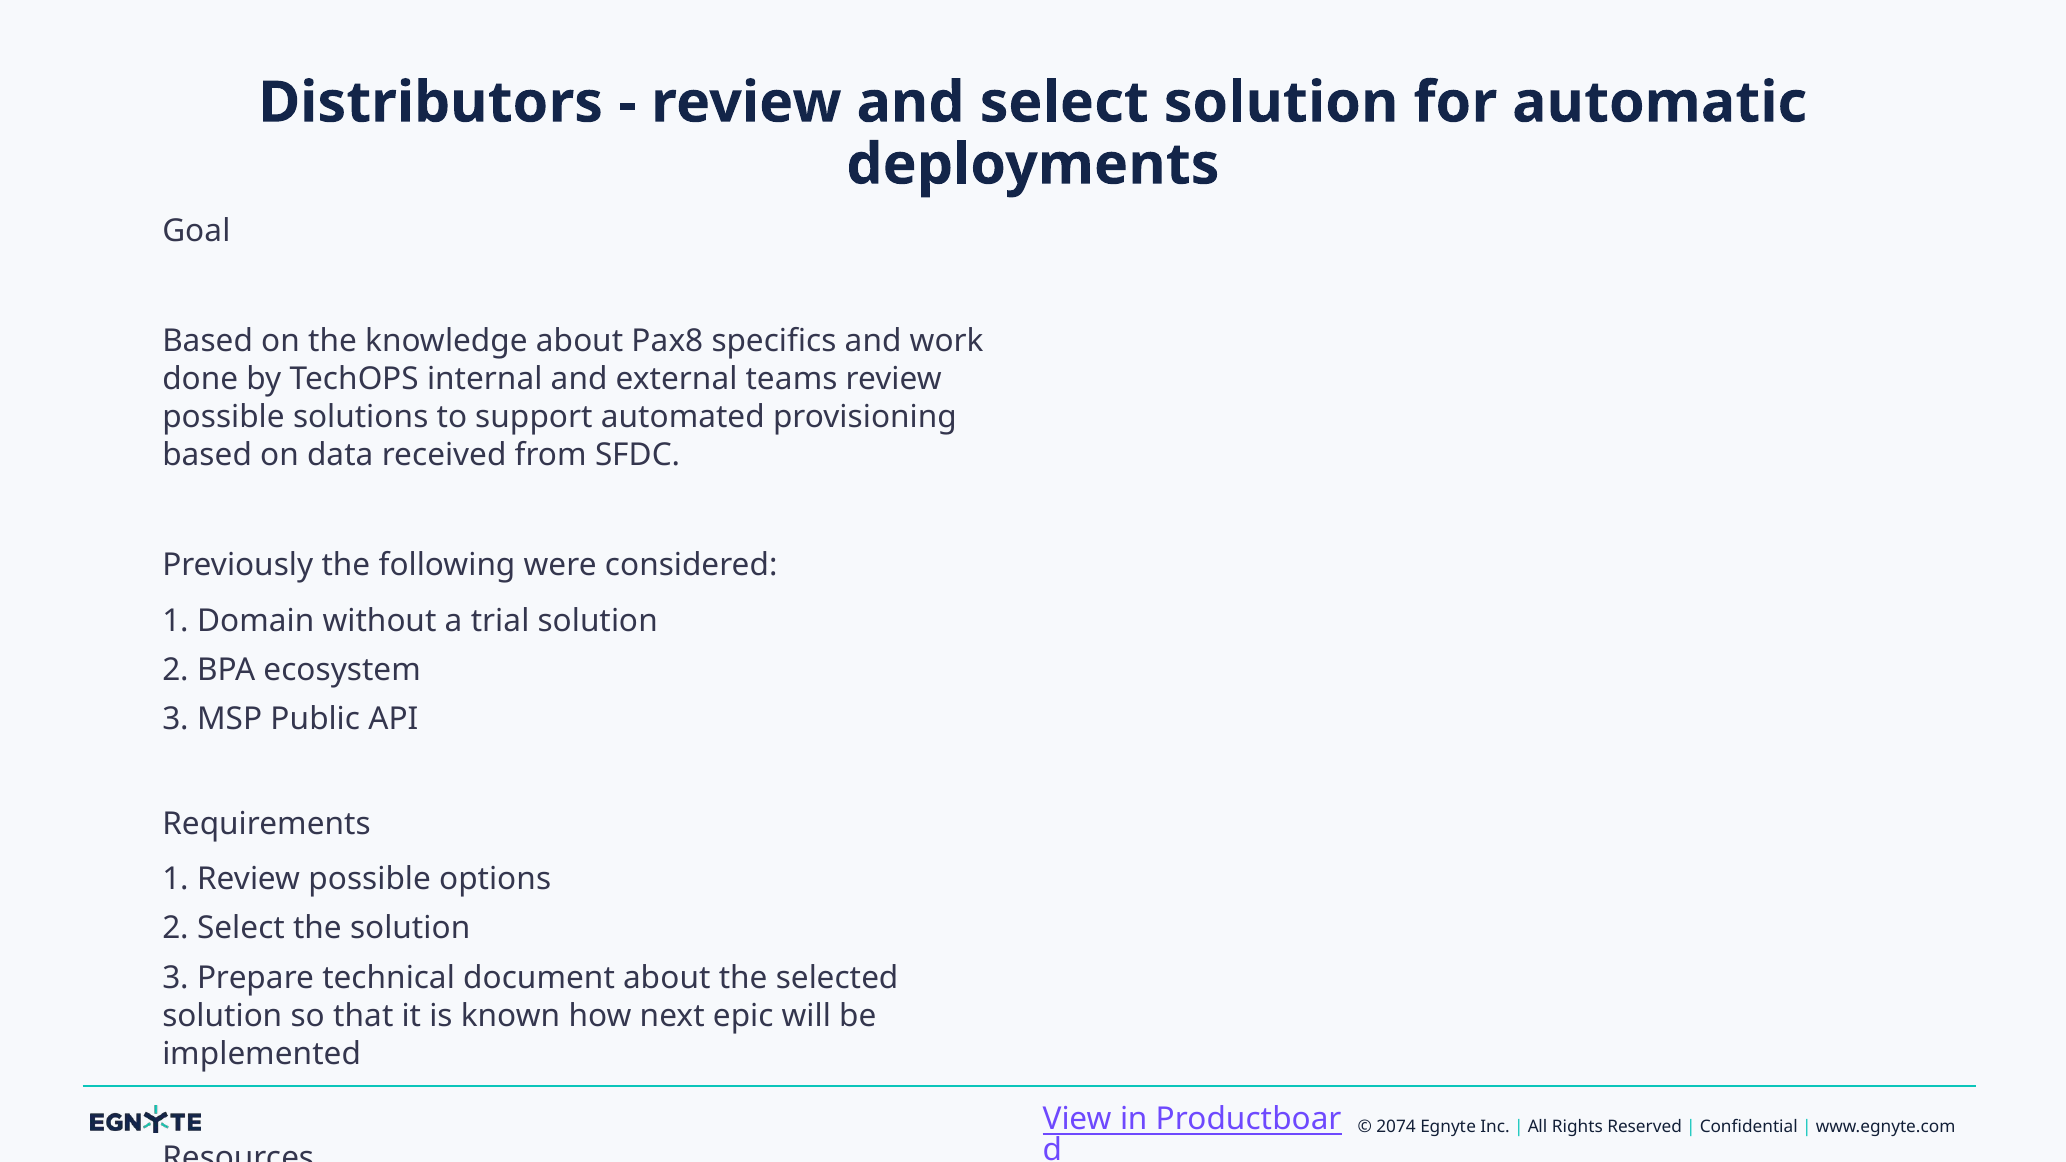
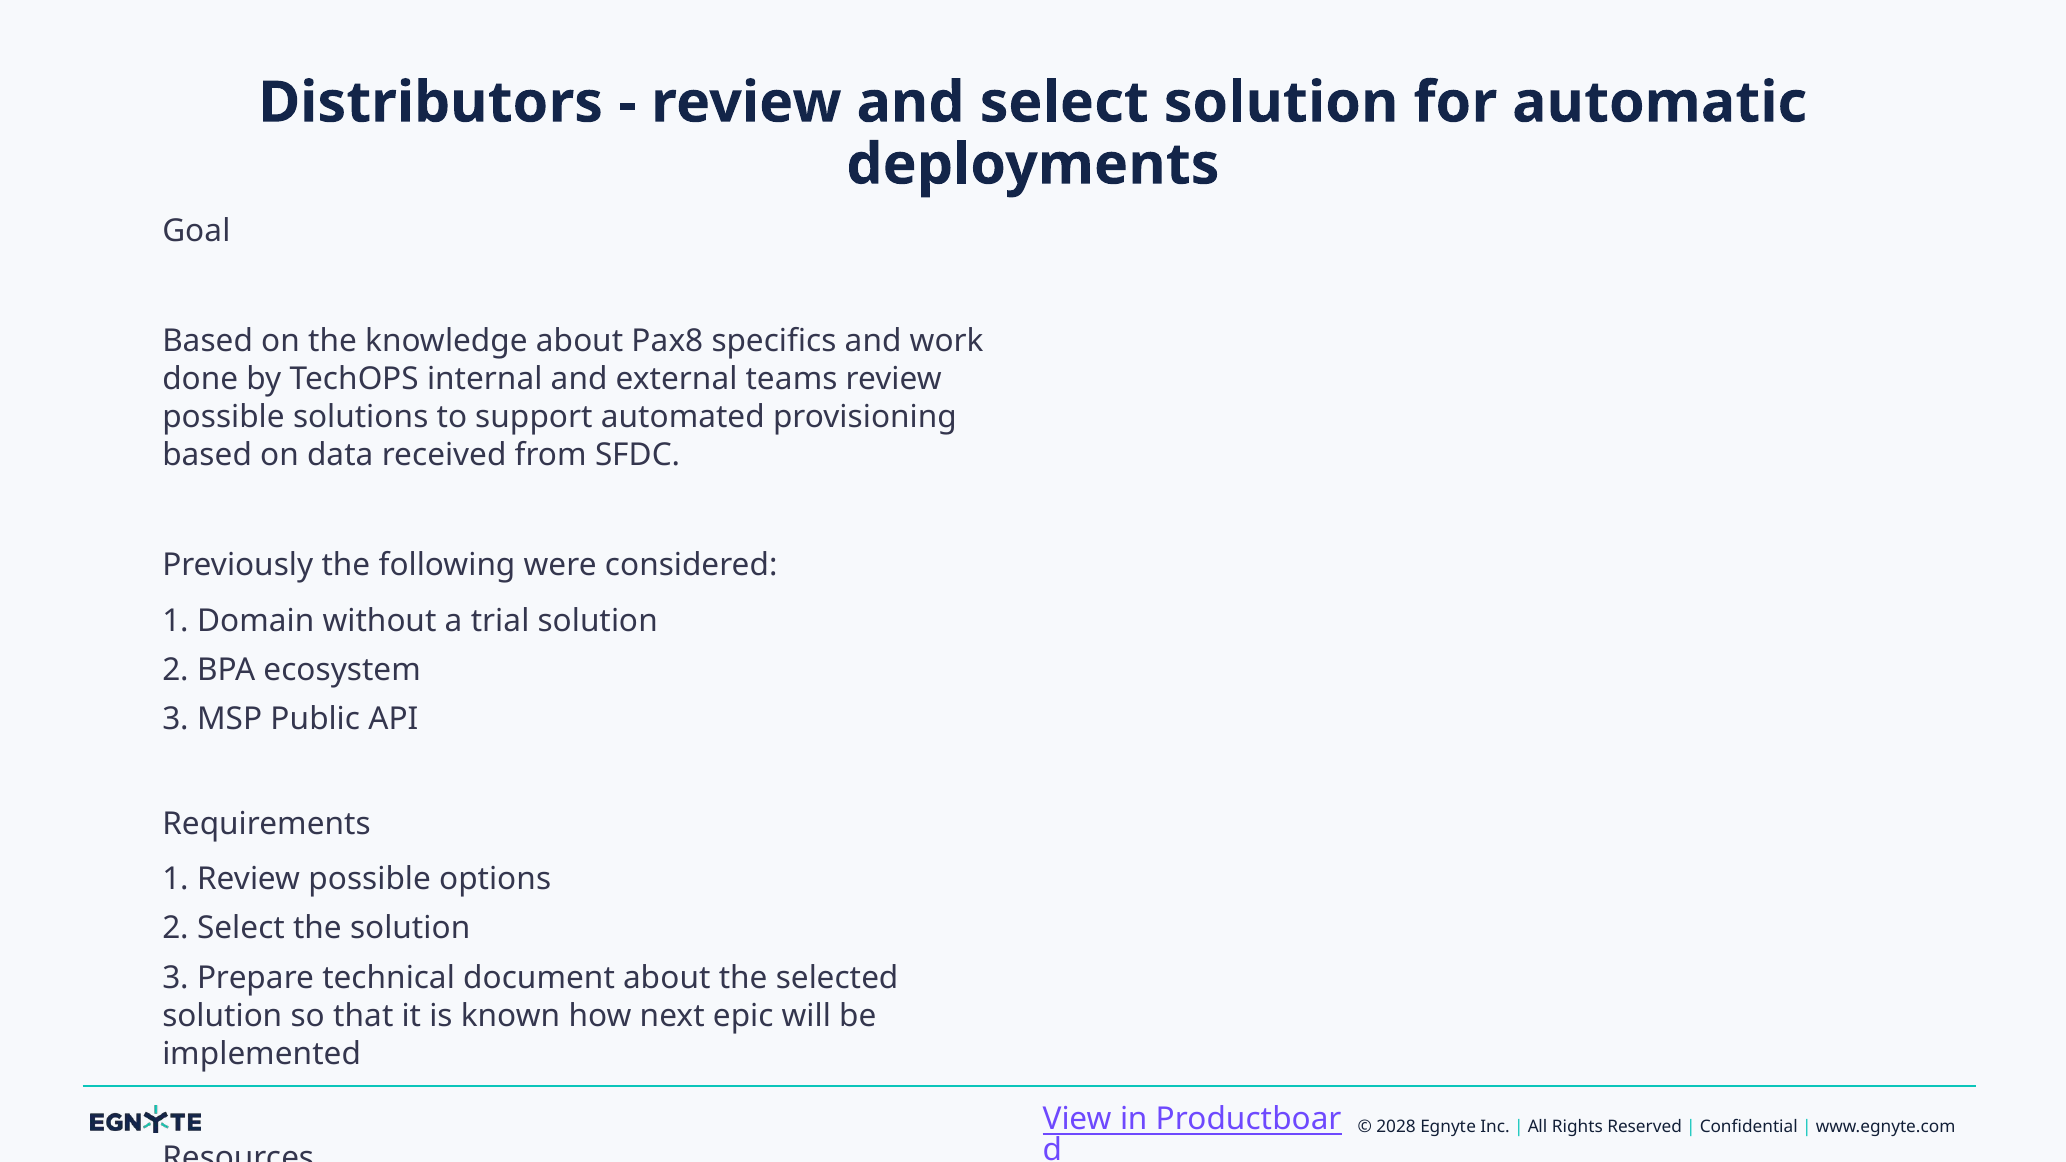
2074: 2074 -> 2028 (1396, 1127)
